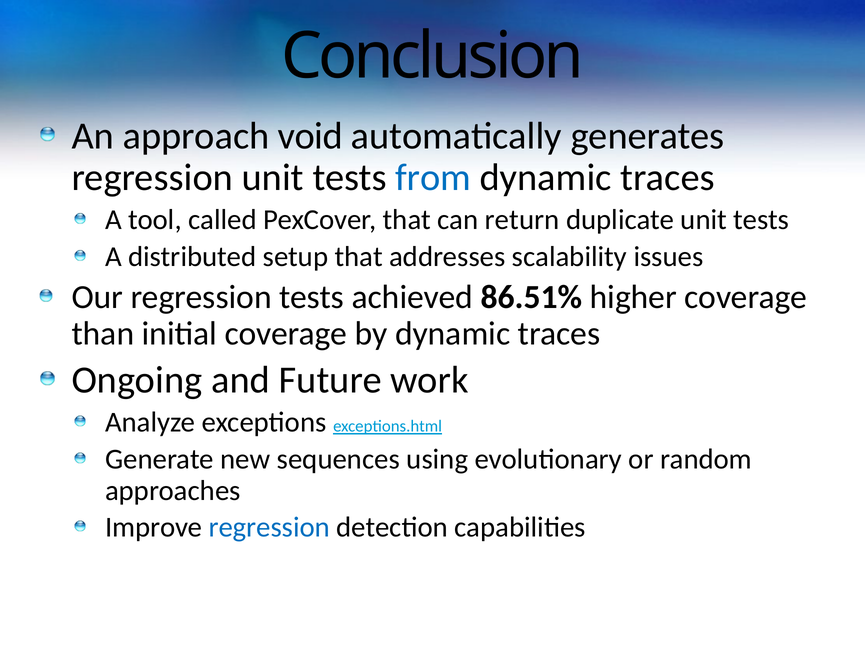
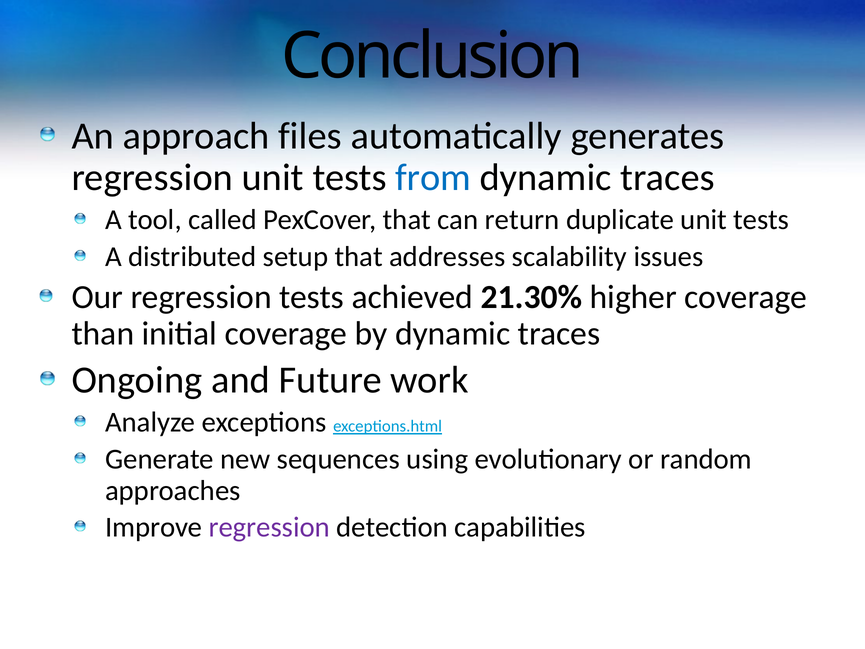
void: void -> files (310, 136)
86.51%: 86.51% -> 21.30% (531, 297)
regression colour: blue -> purple (269, 527)
